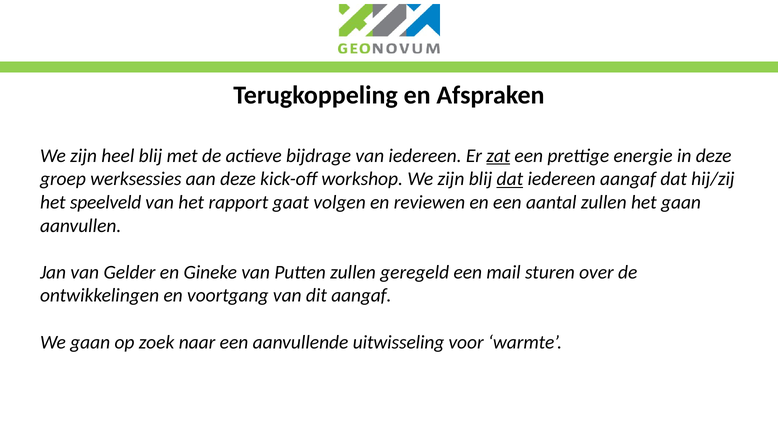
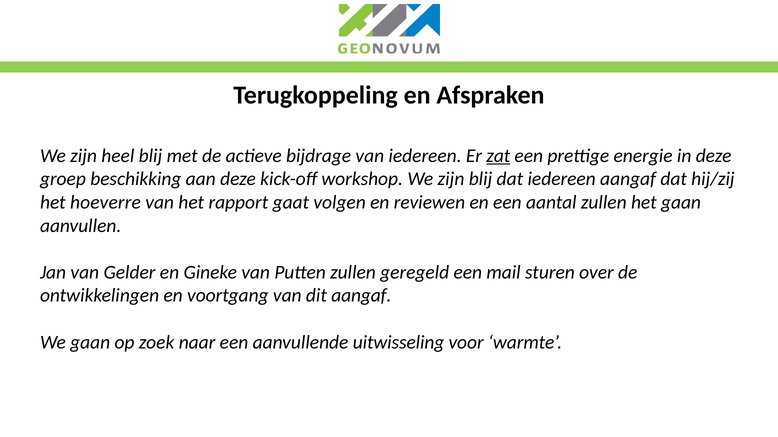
werksessies: werksessies -> beschikking (136, 179)
dat underline: present -> none (510, 179)
speelveld: speelveld -> hoeverre (105, 203)
